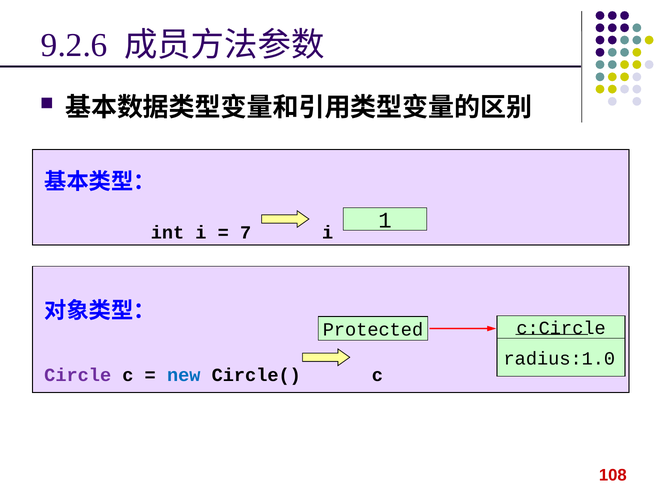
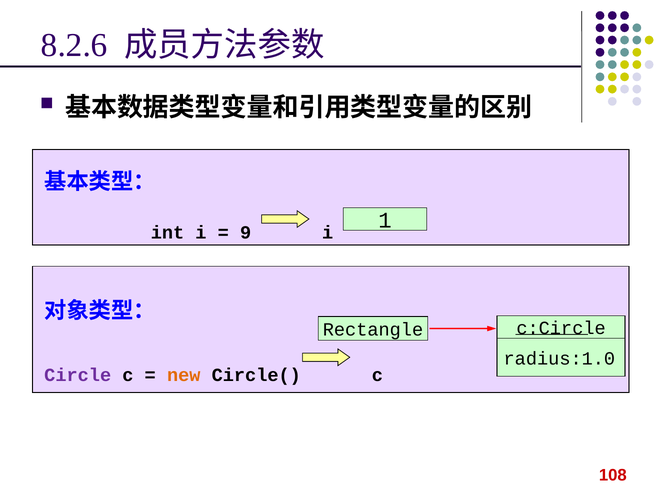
9.2.6: 9.2.6 -> 8.2.6 (74, 45)
7: 7 -> 9 (246, 233)
Protected: Protected -> Rectangle (373, 330)
new colour: blue -> orange (184, 375)
